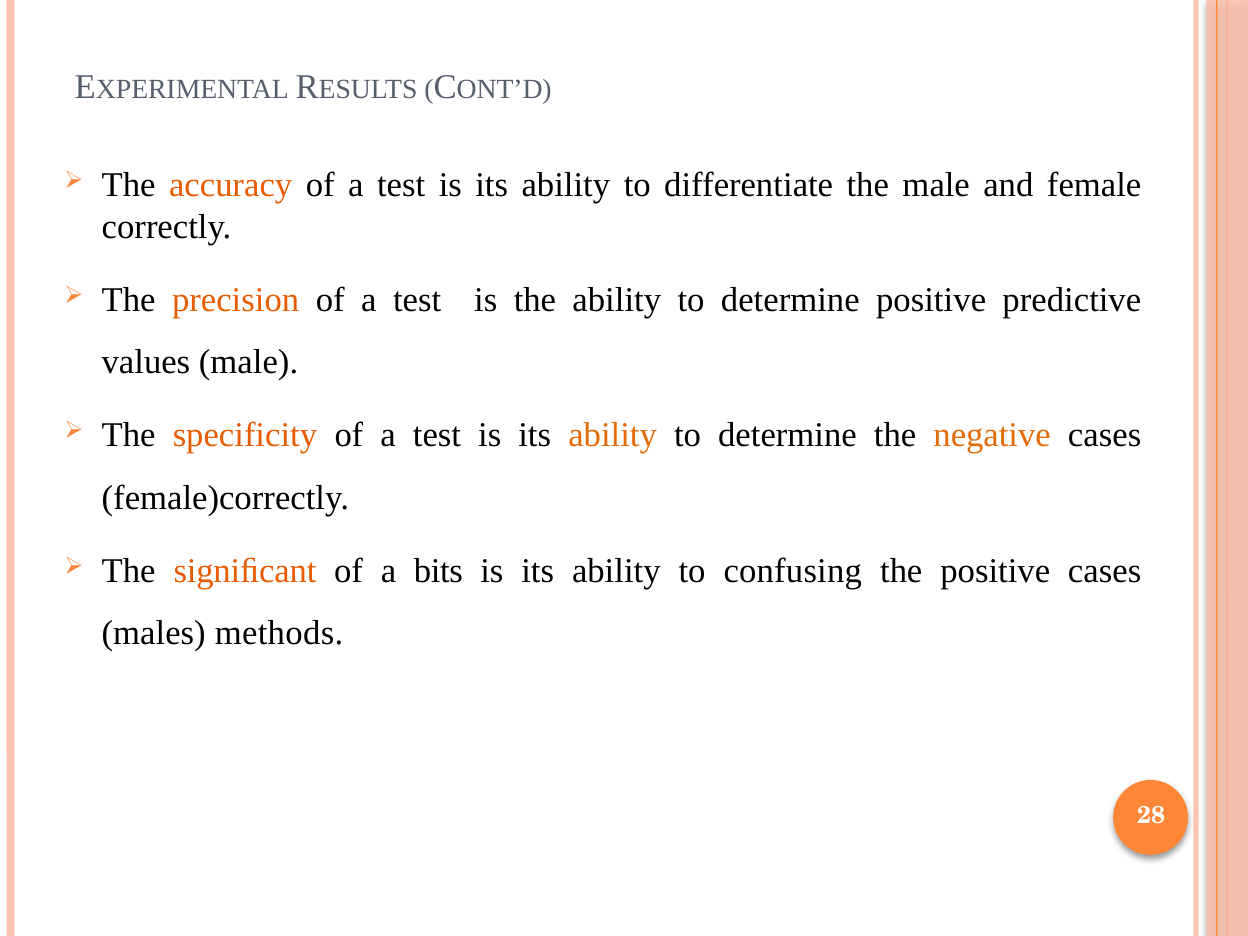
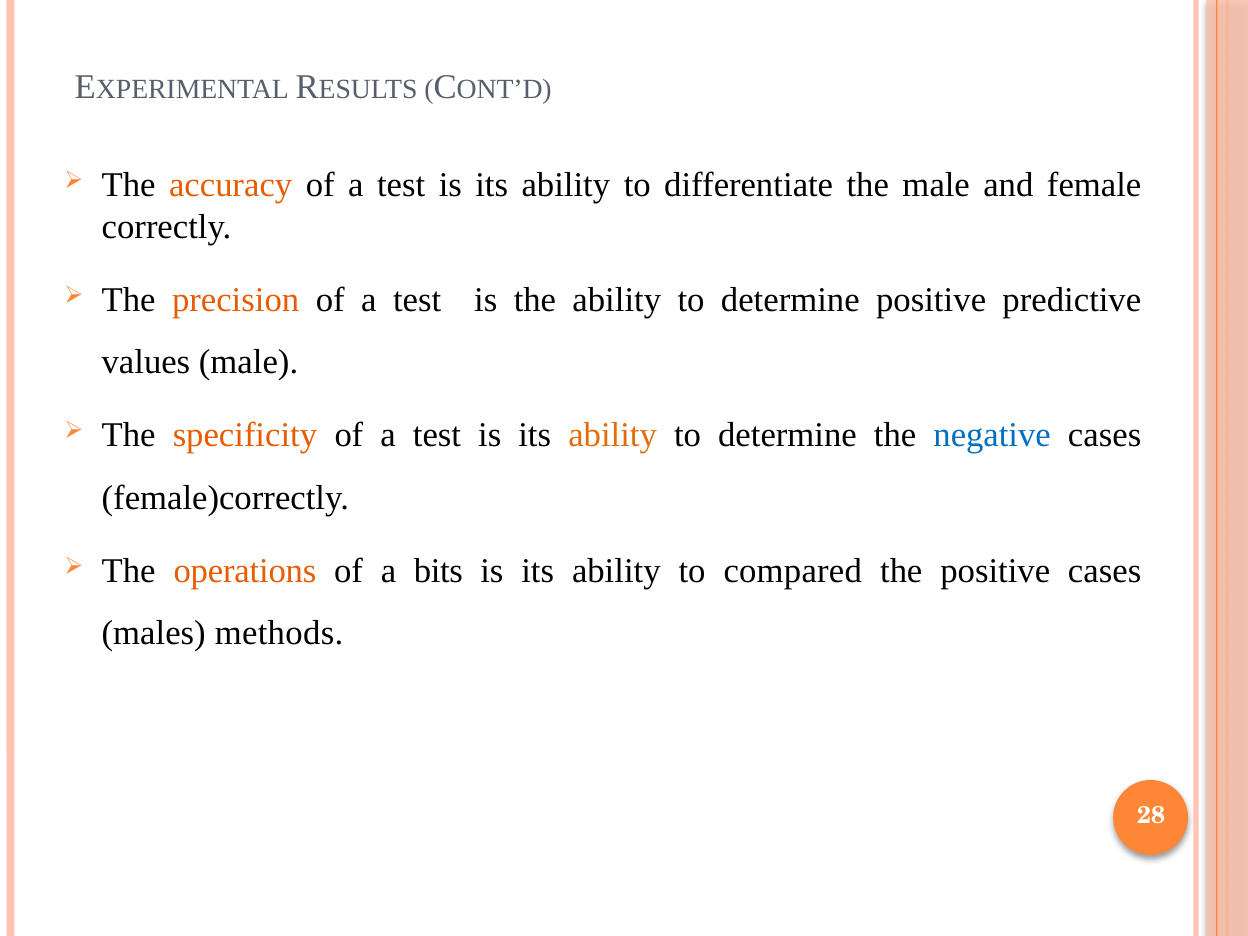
negative colour: orange -> blue (992, 435)
signiﬁcant: signiﬁcant -> operations (245, 571)
confusing: confusing -> compared (793, 571)
